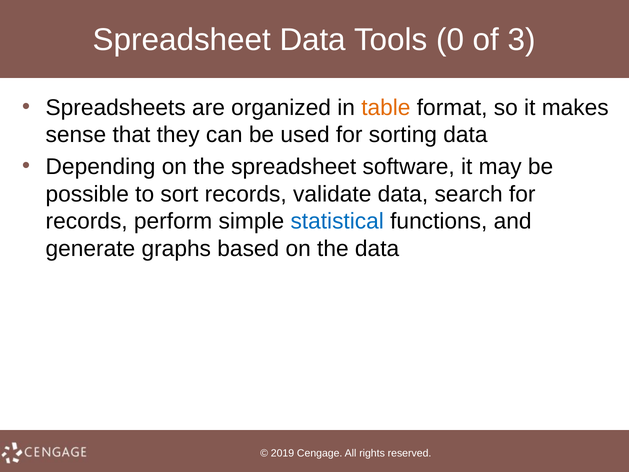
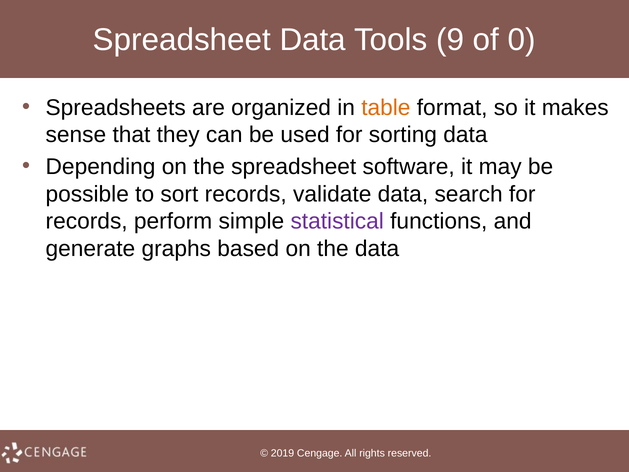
0: 0 -> 9 (450, 40)
3: 3 -> 0 (522, 40)
statistical colour: blue -> purple (337, 221)
